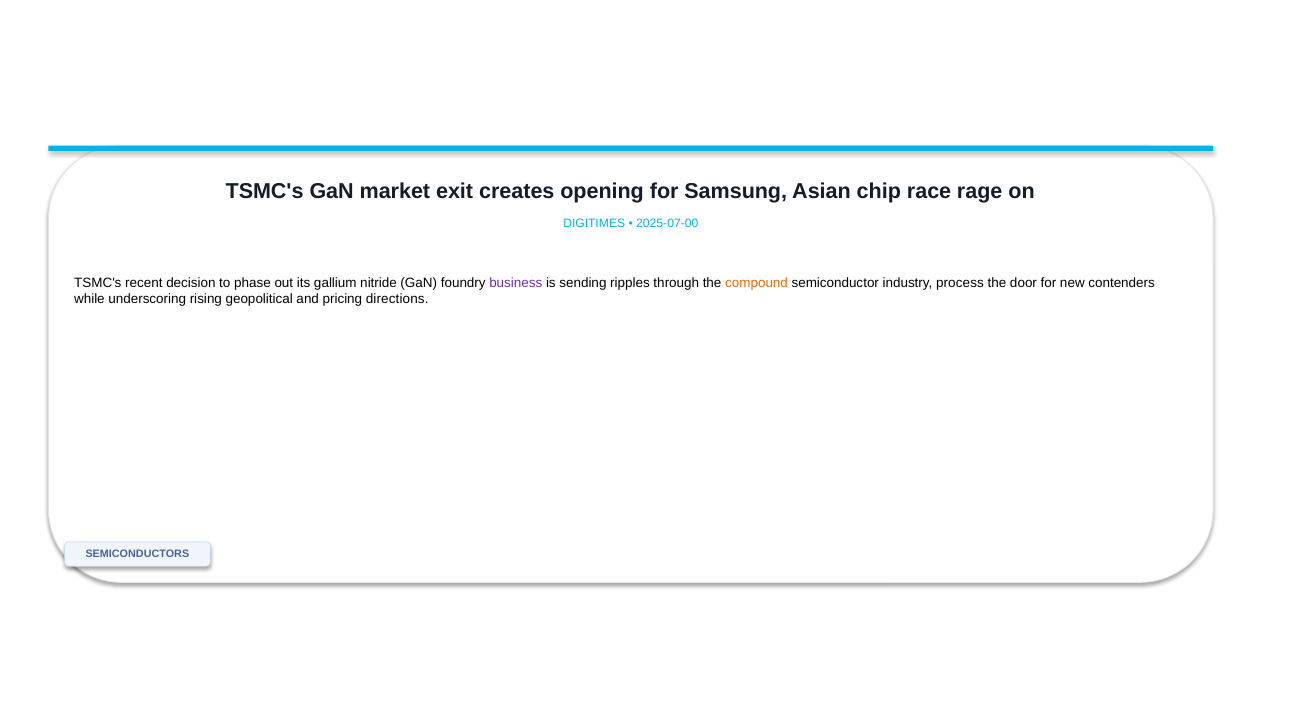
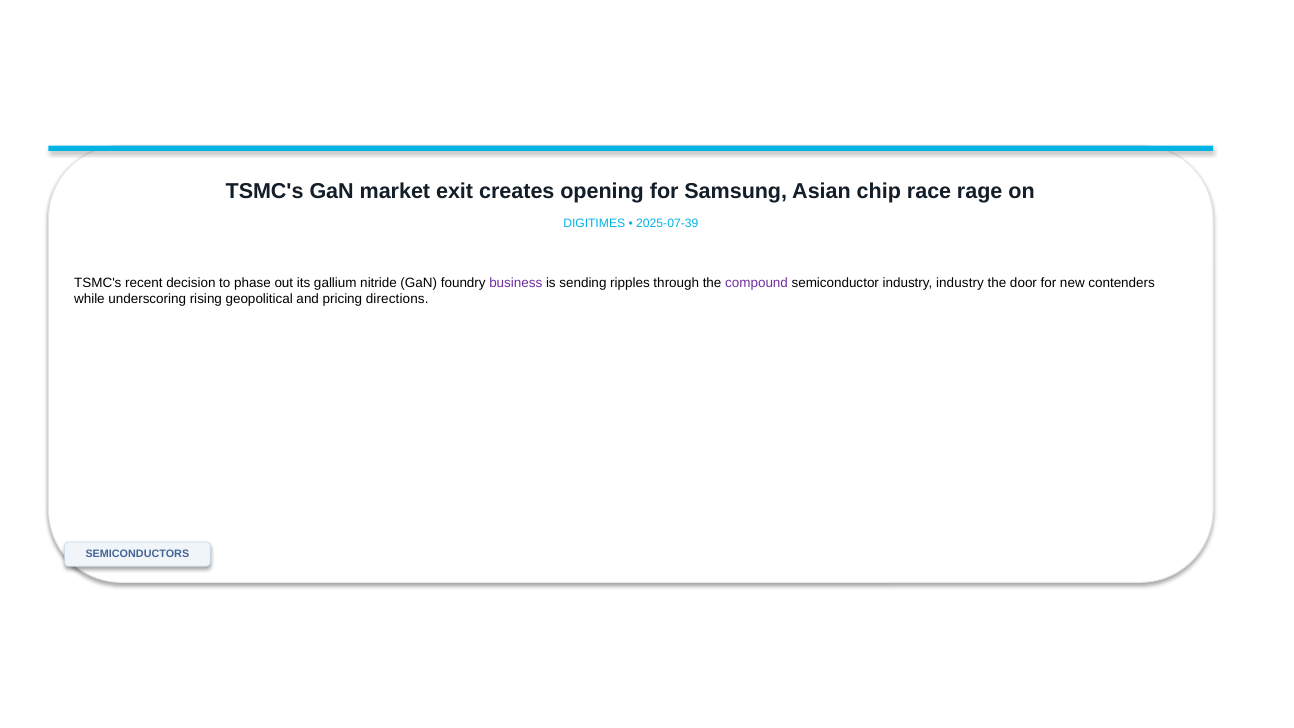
2025-07-00: 2025-07-00 -> 2025-07-39 (667, 223)
compound colour: orange -> purple (757, 283)
industry process: process -> industry (960, 283)
